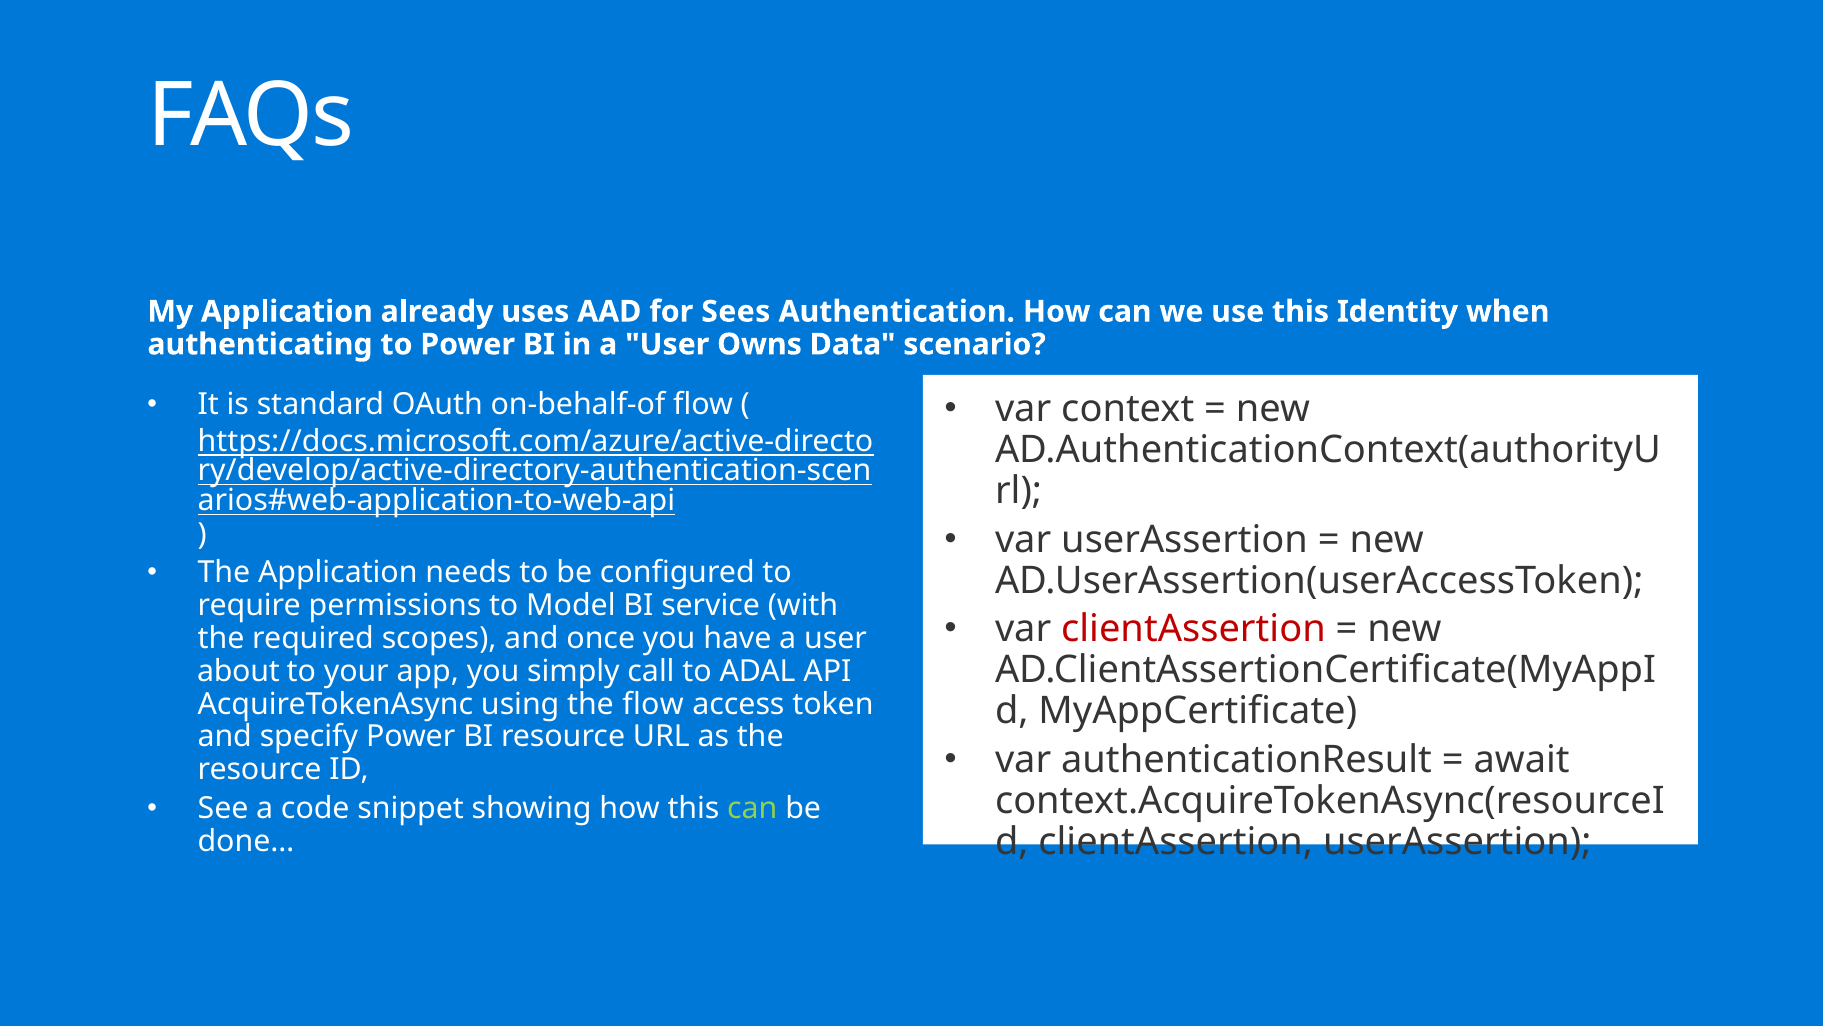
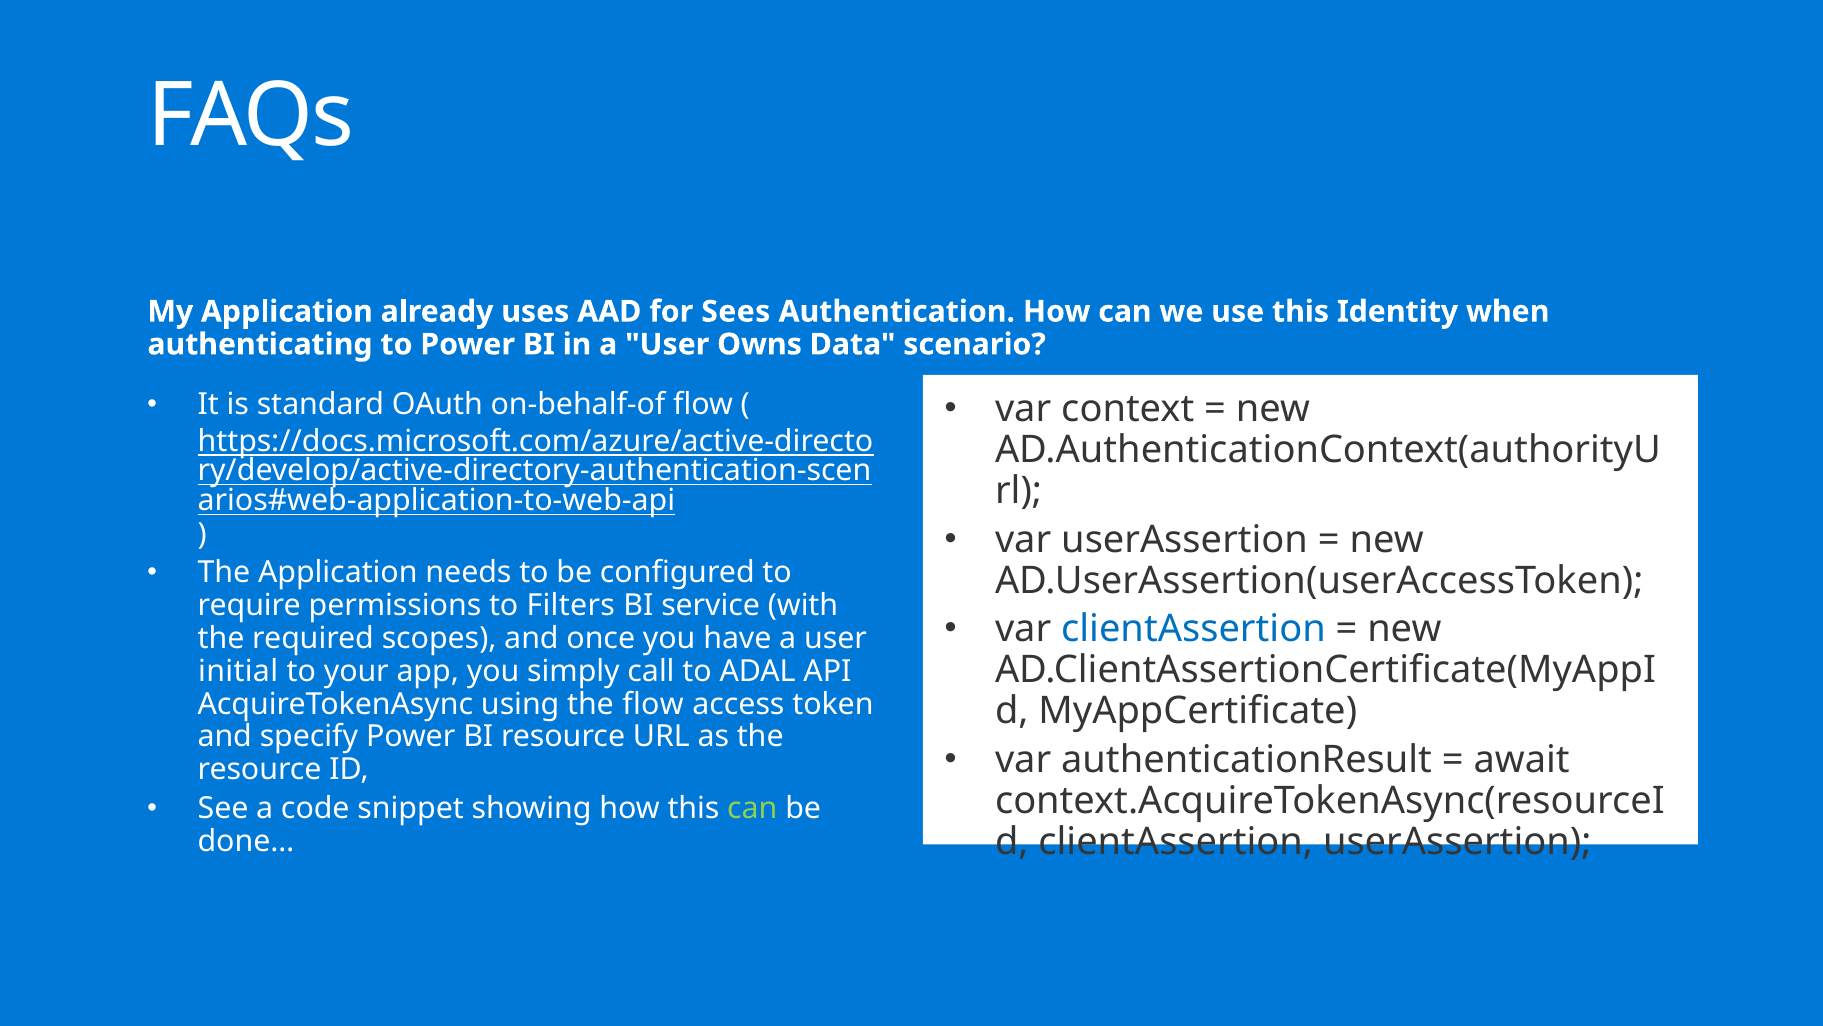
Model: Model -> Filters (571, 605)
clientAssertion colour: red -> blue (1193, 629)
about: about -> initial (238, 671)
